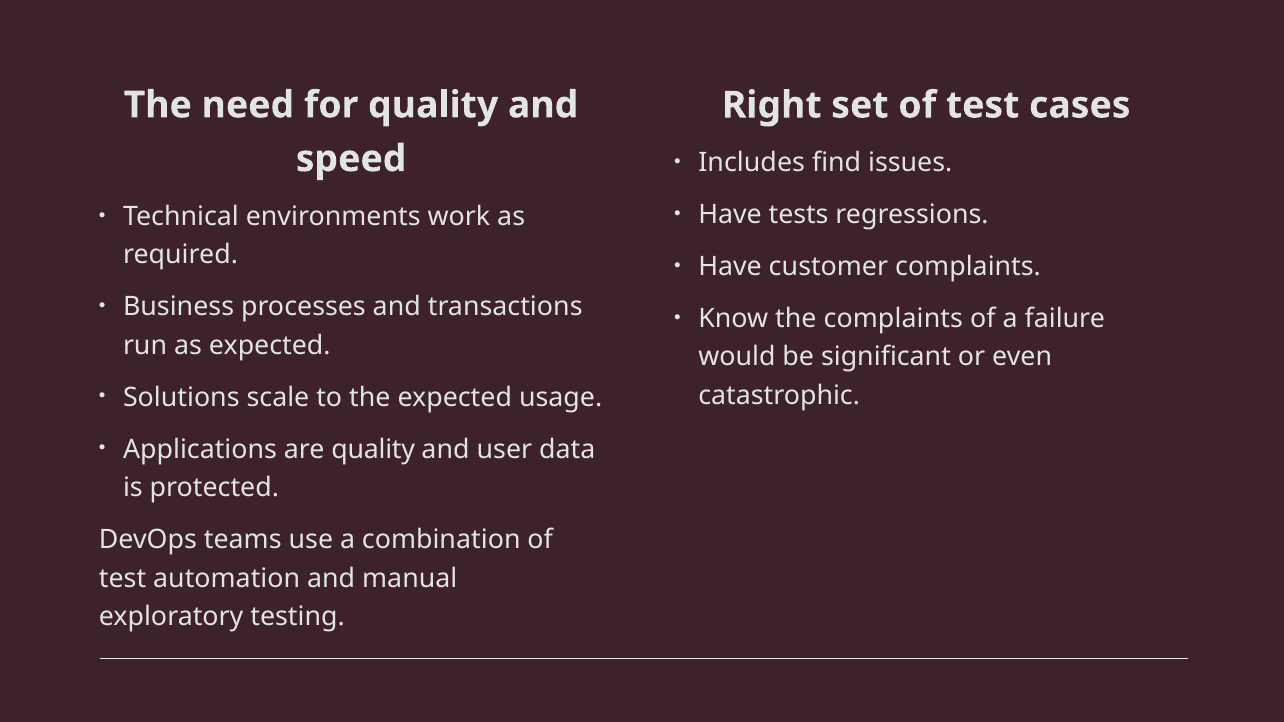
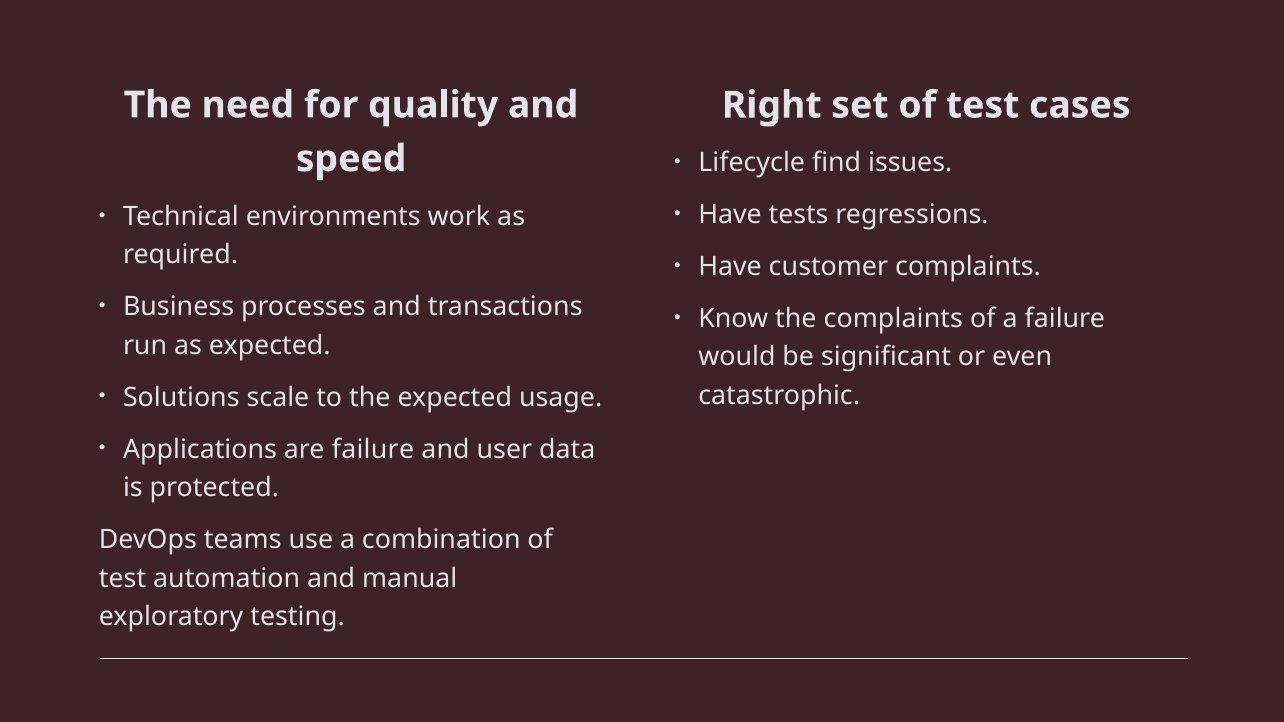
Includes: Includes -> Lifecycle (752, 163)
are quality: quality -> failure (373, 449)
